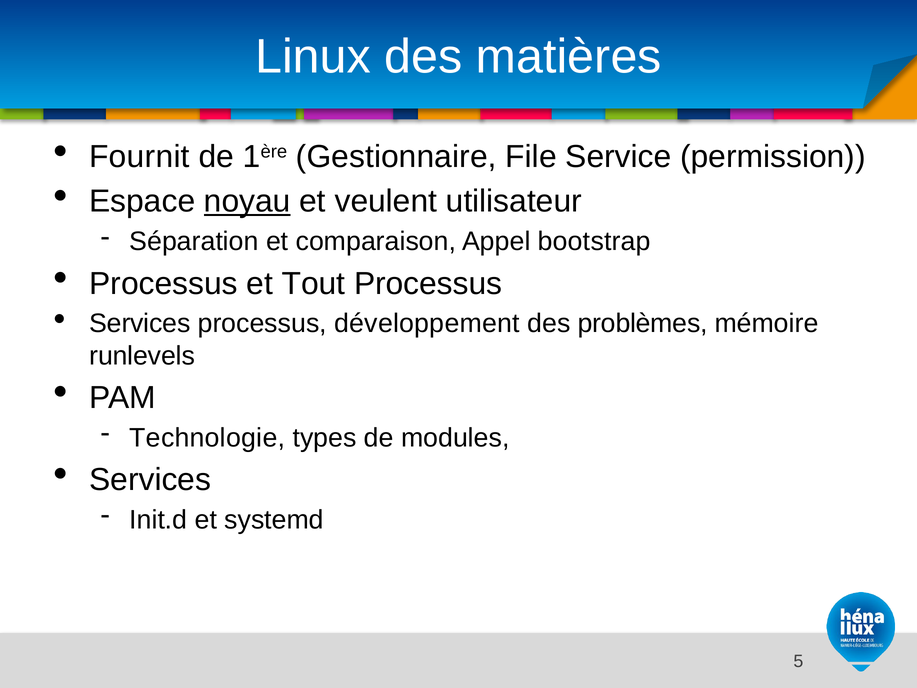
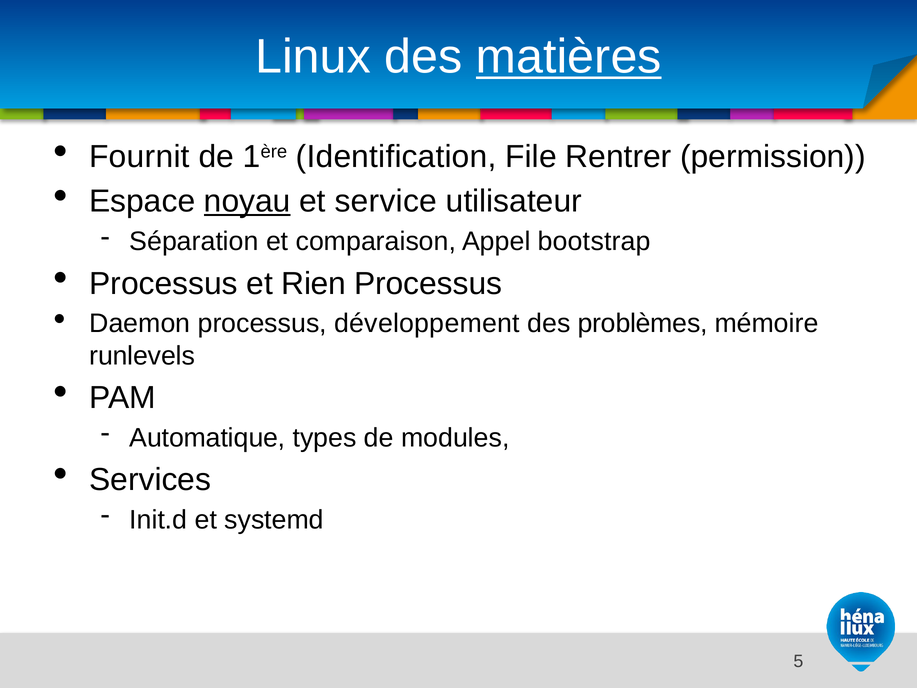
matières underline: none -> present (569, 57)
Gestionnaire: Gestionnaire -> Identification (396, 157)
Service: Service -> Rentrer (618, 157)
veulent: veulent -> service (386, 201)
Tout: Tout -> Rien (314, 283)
Services: Services -> Daemon (140, 324)
Technologie: Technologie -> Automatique (207, 438)
